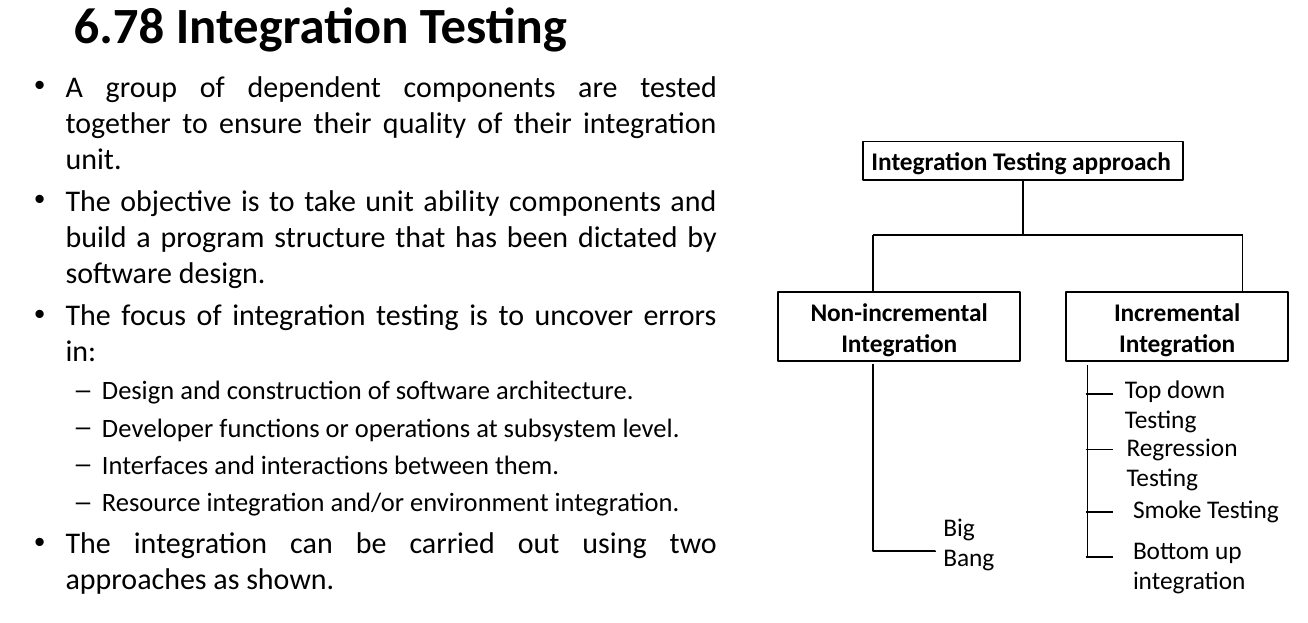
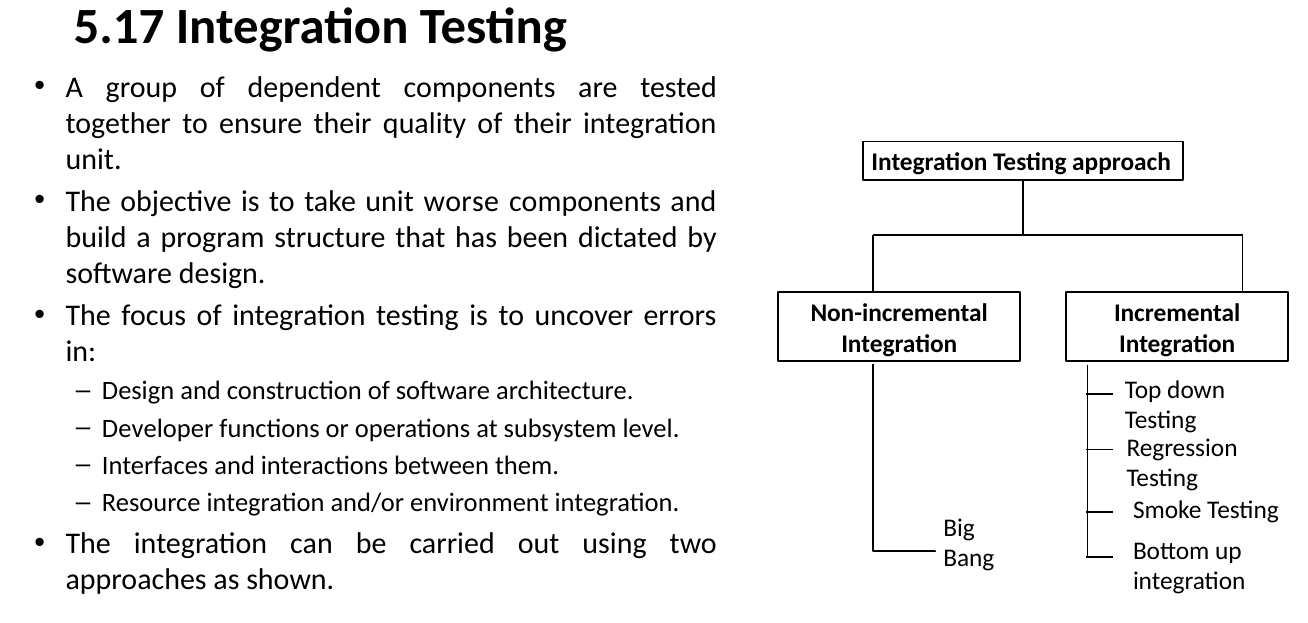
6.78: 6.78 -> 5.17 (119, 27)
ability: ability -> worse (461, 202)
